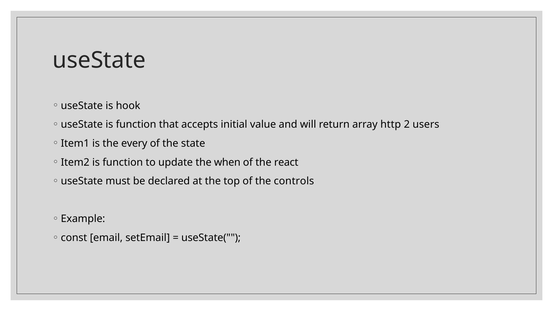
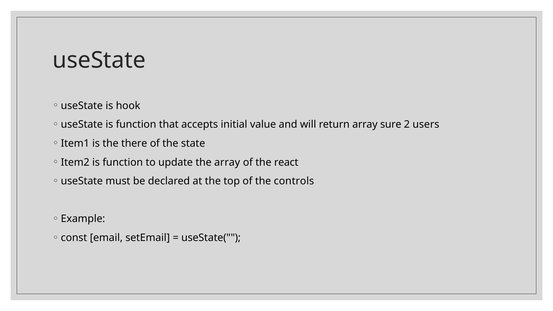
http: http -> sure (391, 125)
every: every -> there (134, 143)
the when: when -> array (227, 162)
